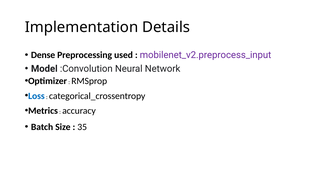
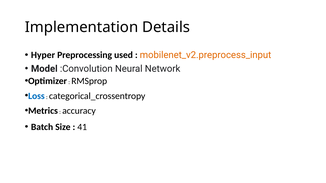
Dense: Dense -> Hyper (43, 55)
mobilenet_v2.preprocess_input colour: purple -> orange (206, 55)
35: 35 -> 41 (82, 127)
